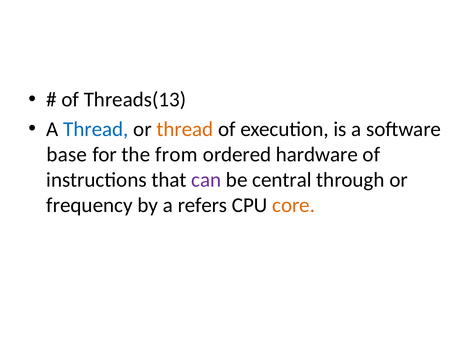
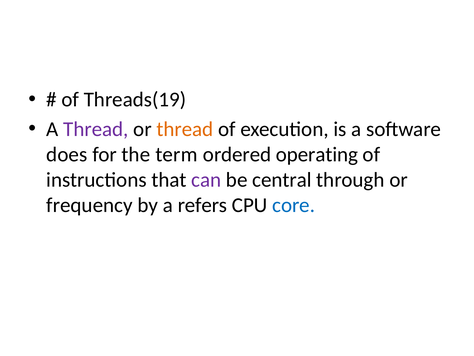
Threads(13: Threads(13 -> Threads(19 (135, 99)
Thread colour: blue -> purple (96, 129)
base: base -> does (67, 154)
from: from -> term (176, 154)
hardware: hardware -> operating (317, 154)
core colour: orange -> blue (294, 205)
